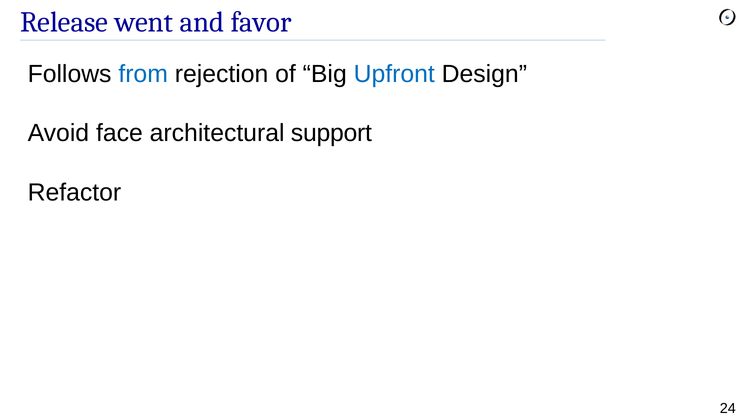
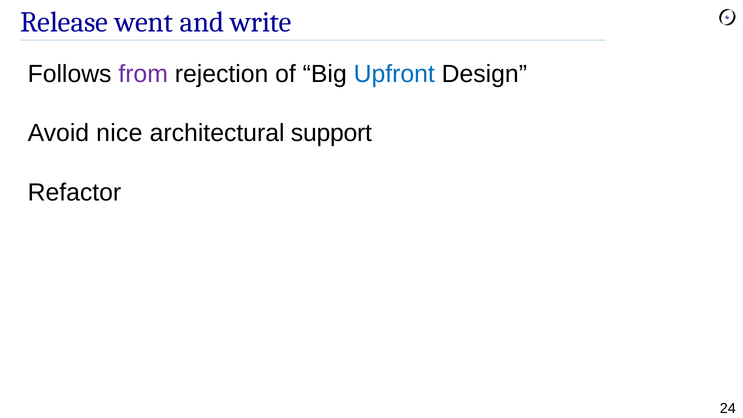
favor: favor -> write (261, 22)
from colour: blue -> purple (143, 74)
face: face -> nice (119, 133)
